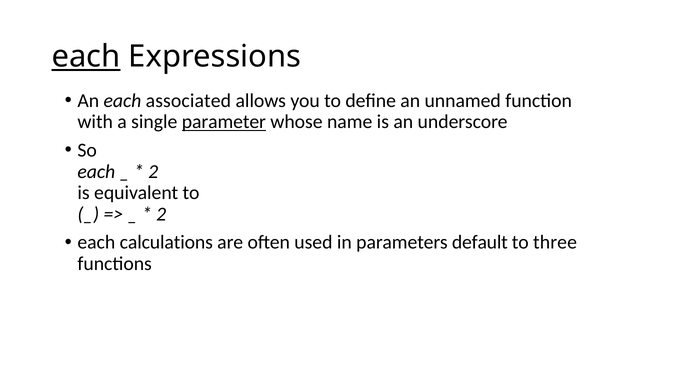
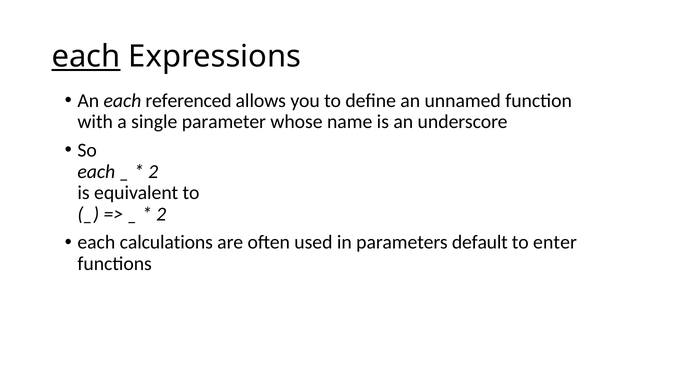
associated: associated -> referenced (189, 101)
parameter underline: present -> none (224, 122)
three: three -> enter (555, 243)
